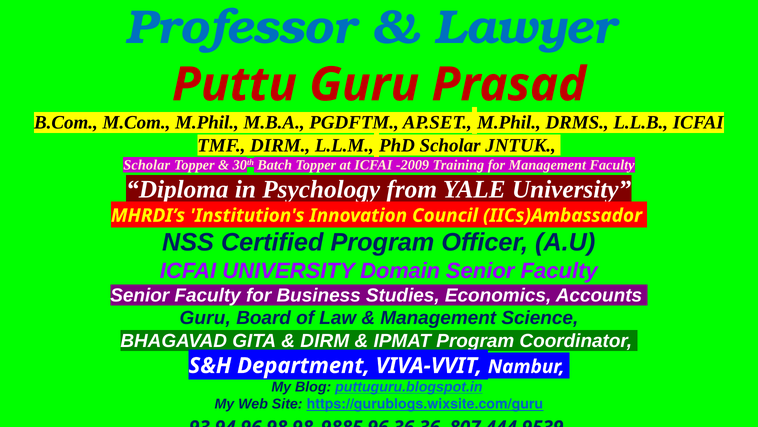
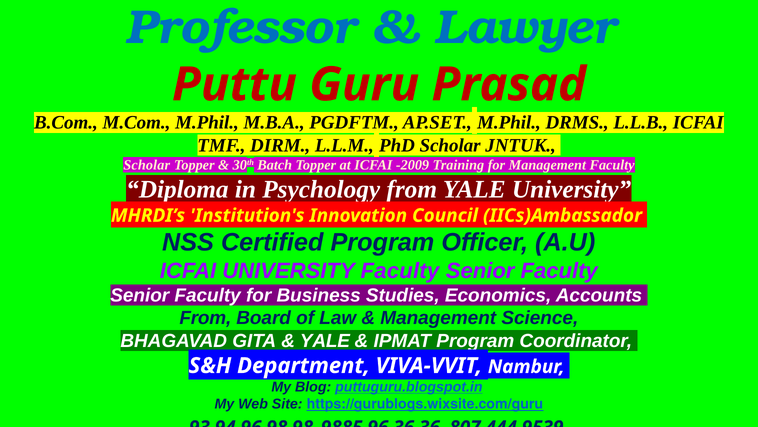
UNIVERSITY Domain: Domain -> Faculty (400, 270)
Guru: Guru -> From (205, 318)
DIRM: DIRM -> YALE (325, 340)
